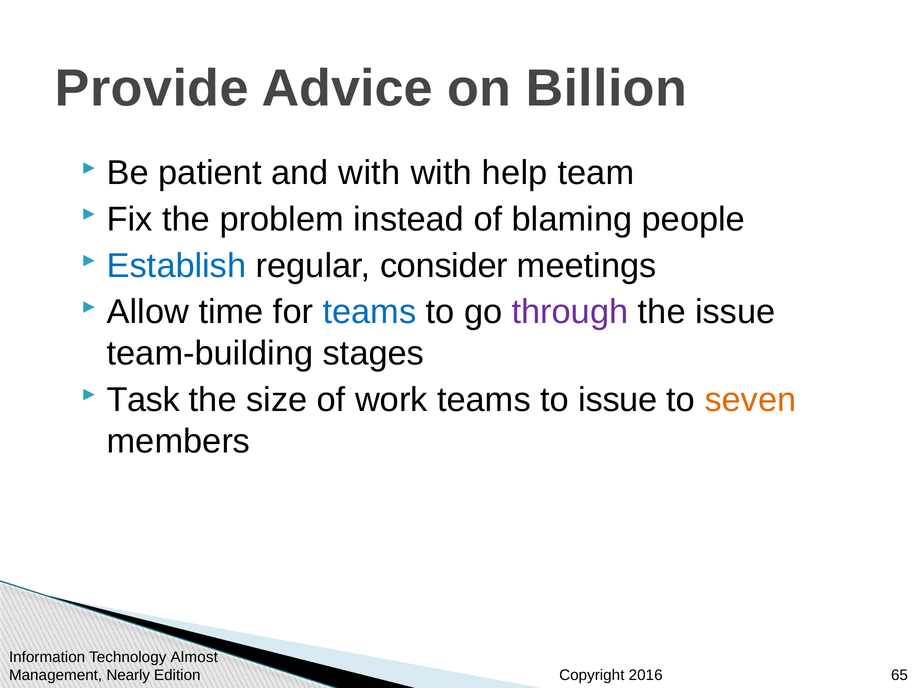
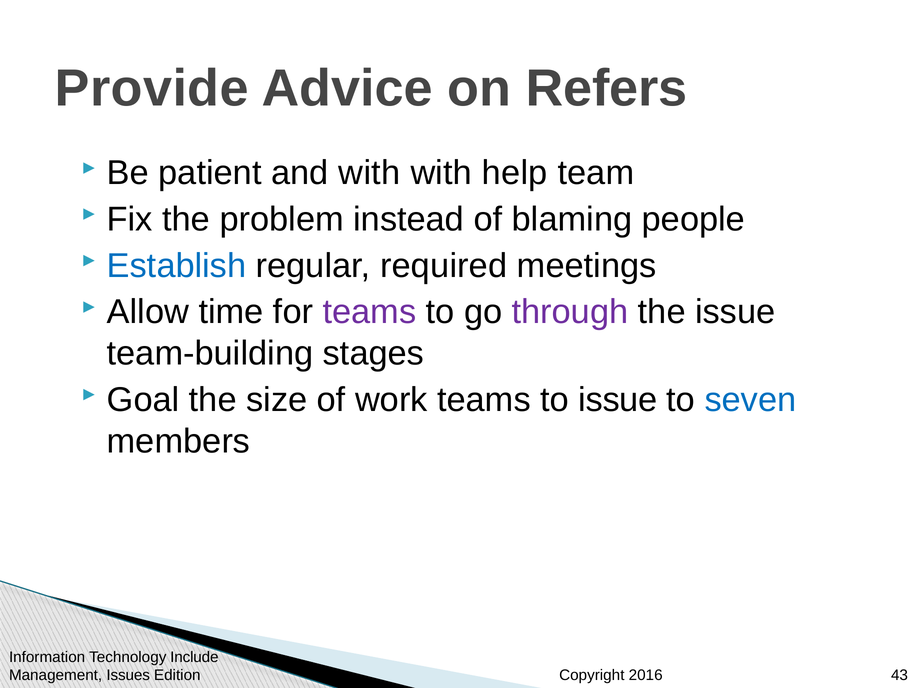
Billion: Billion -> Refers (607, 88)
consider: consider -> required (444, 266)
teams colour: blue -> purple (369, 312)
Task: Task -> Goal (143, 400)
seven colour: orange -> blue (750, 400)
Almost: Almost -> Include (194, 657)
Nearly: Nearly -> Issues (128, 675)
65: 65 -> 43 (899, 675)
